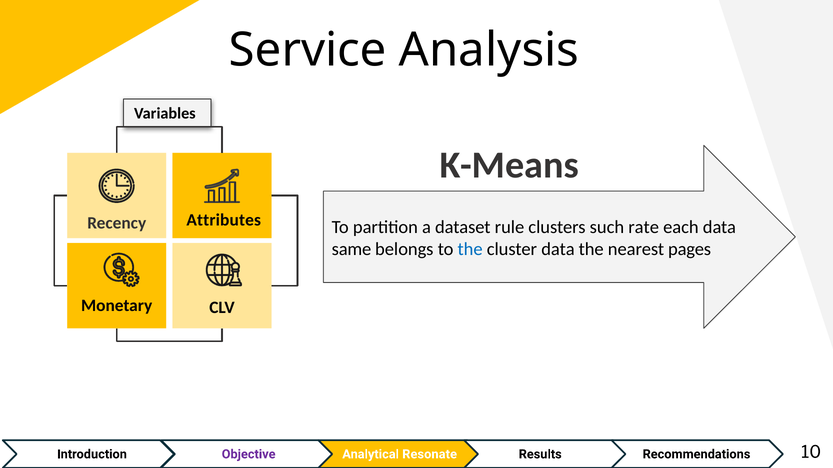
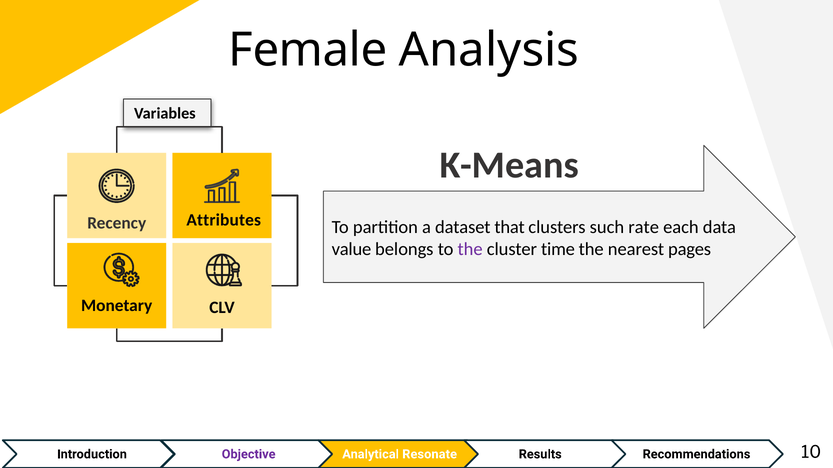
Service: Service -> Female (308, 50)
rule: rule -> that (510, 227)
same: same -> value (351, 249)
the colour: blue -> purple (470, 249)
cluster data: data -> time (558, 249)
